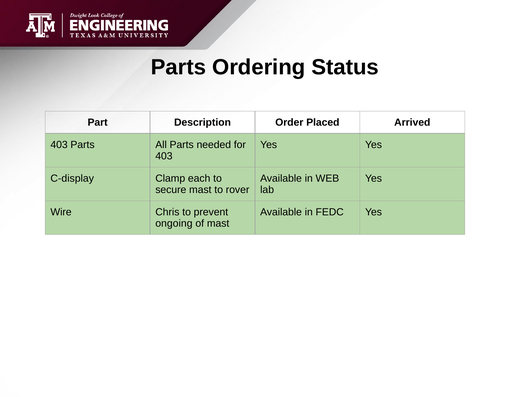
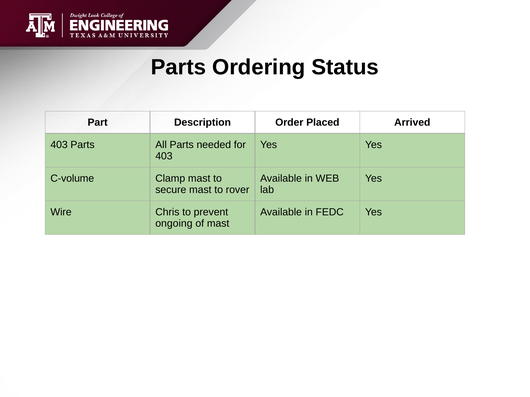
C-display: C-display -> C-volume (72, 179)
Clamp each: each -> mast (199, 179)
